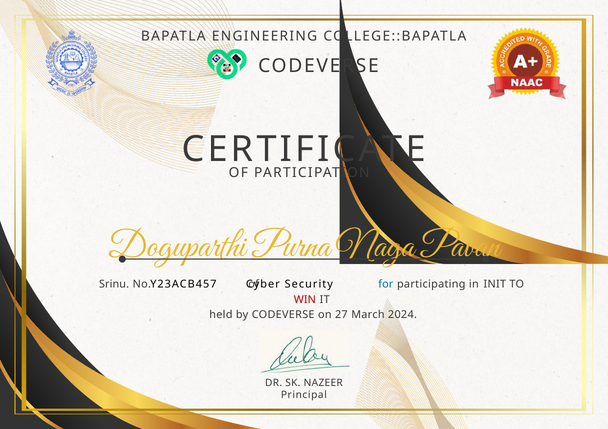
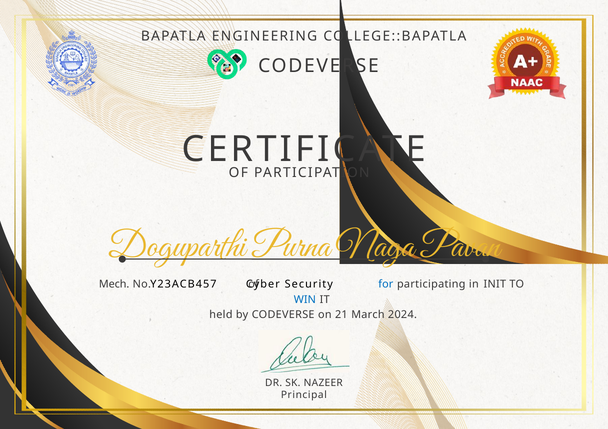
Srinu: Srinu -> Mech (114, 285)
WIN colour: red -> blue (305, 300)
27: 27 -> 21 (341, 315)
